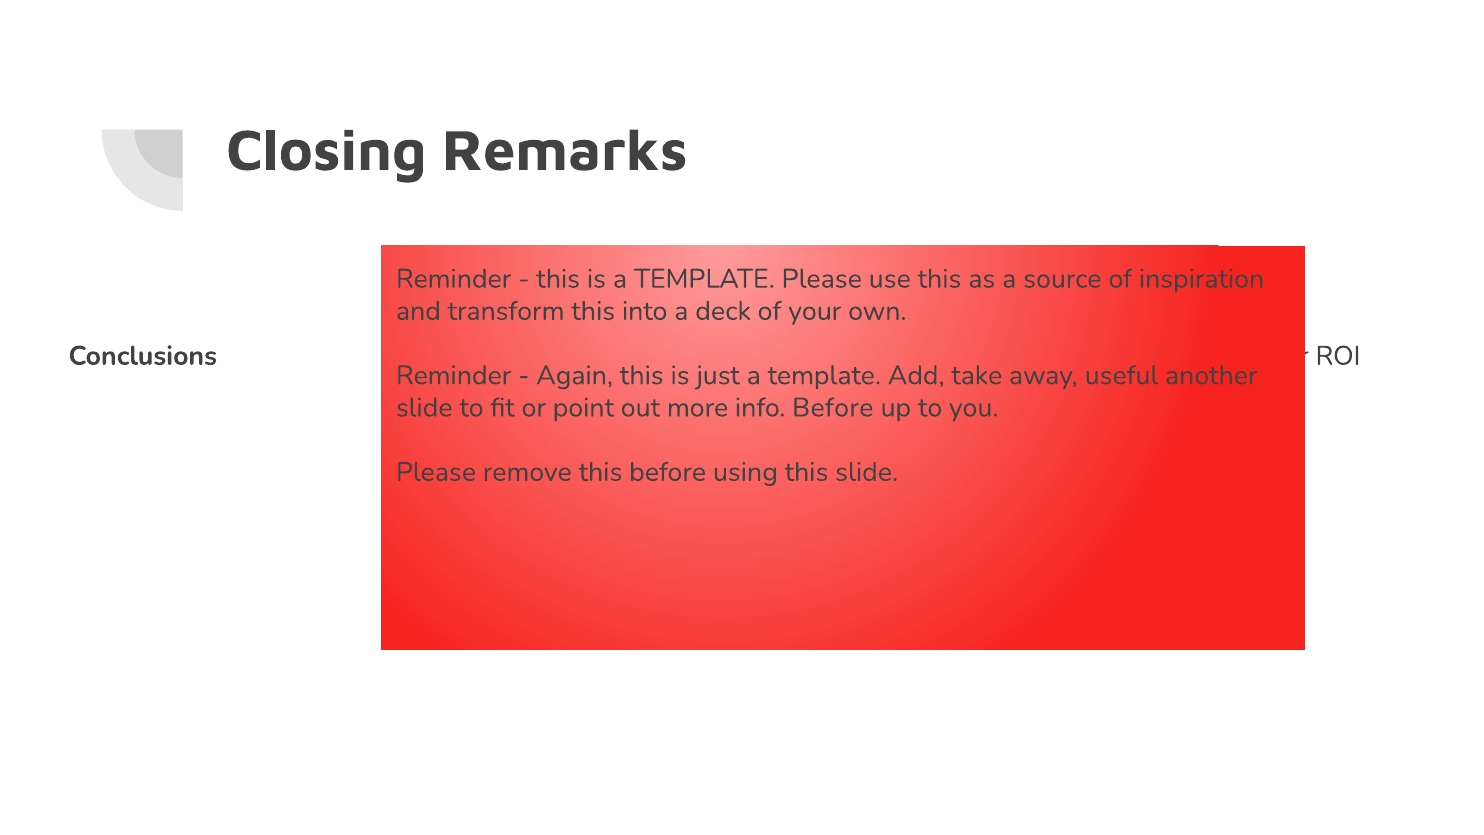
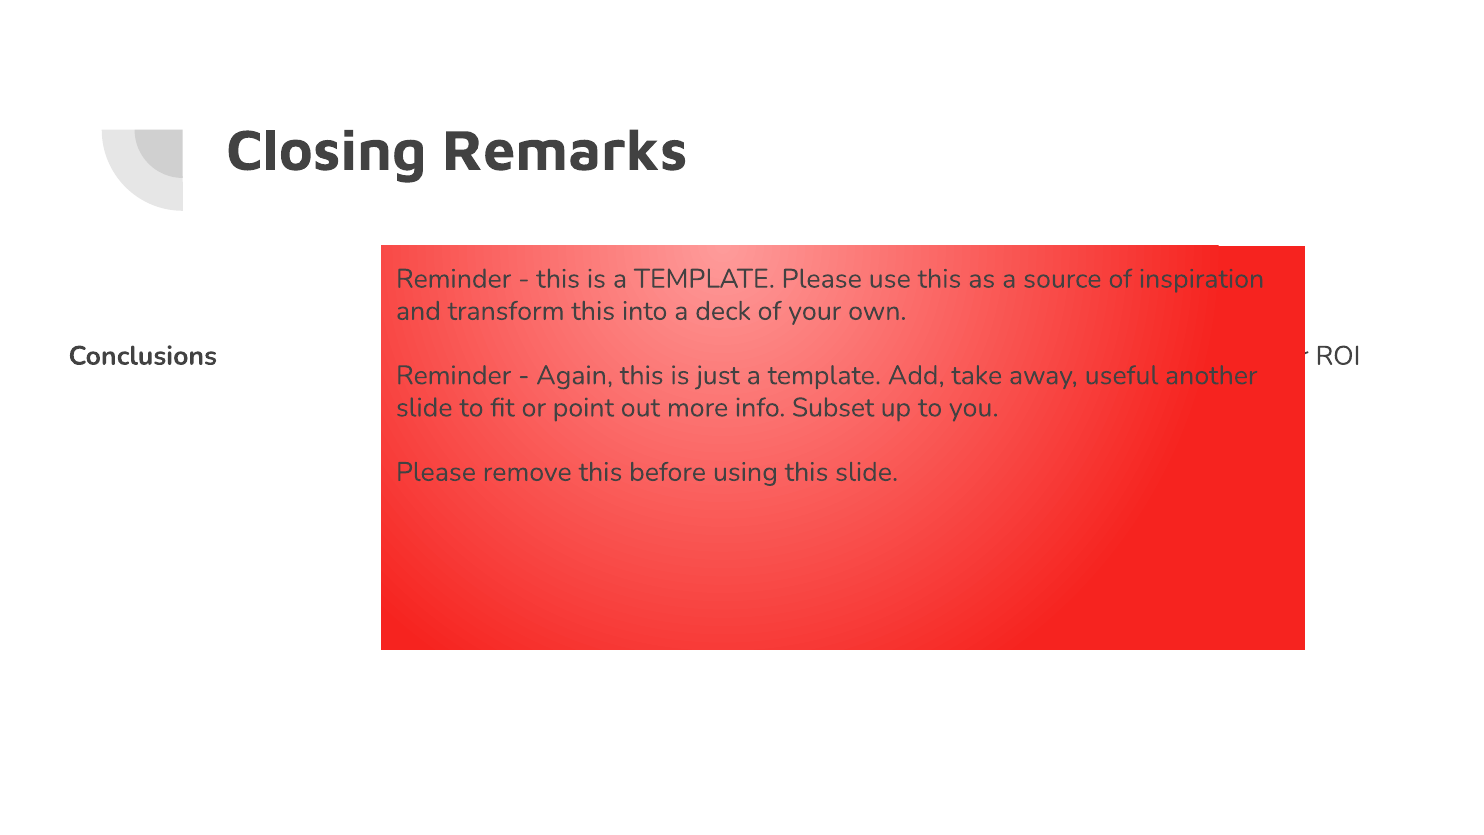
info Before: Before -> Subset (833, 407)
